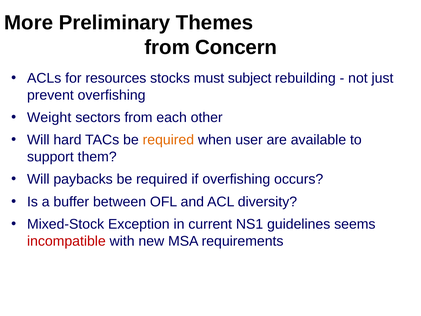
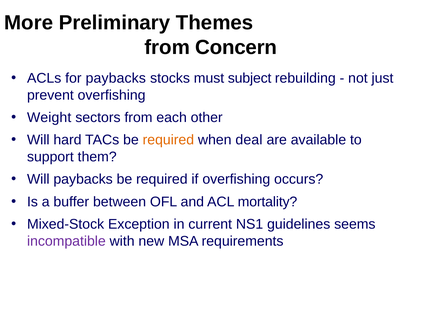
for resources: resources -> paybacks (116, 78)
user: user -> deal (249, 140)
diversity: diversity -> mortality (268, 202)
incompatible colour: red -> purple (66, 241)
